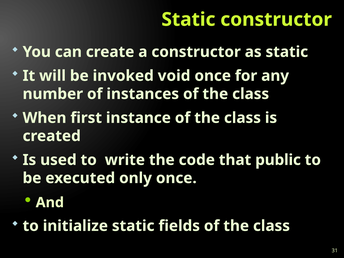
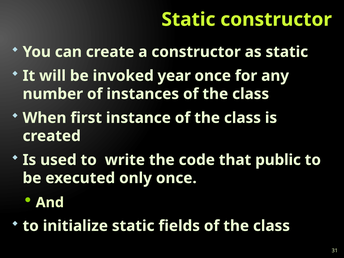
void: void -> year (174, 76)
